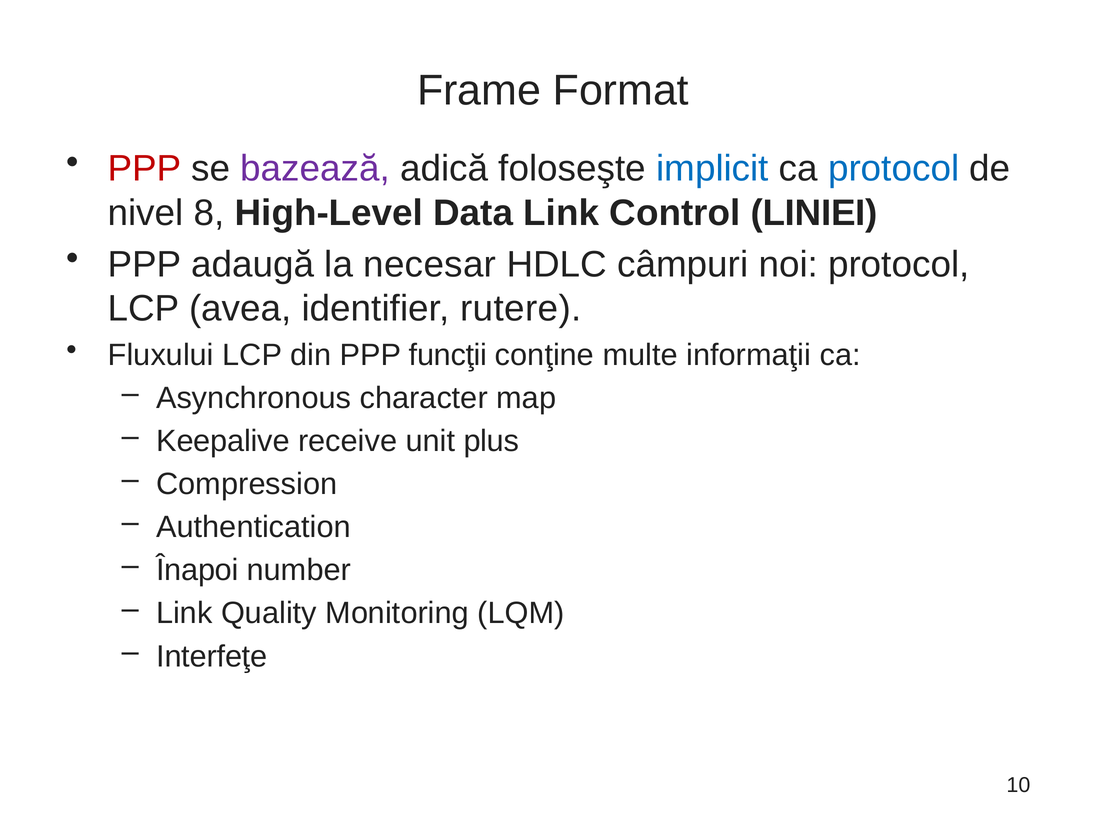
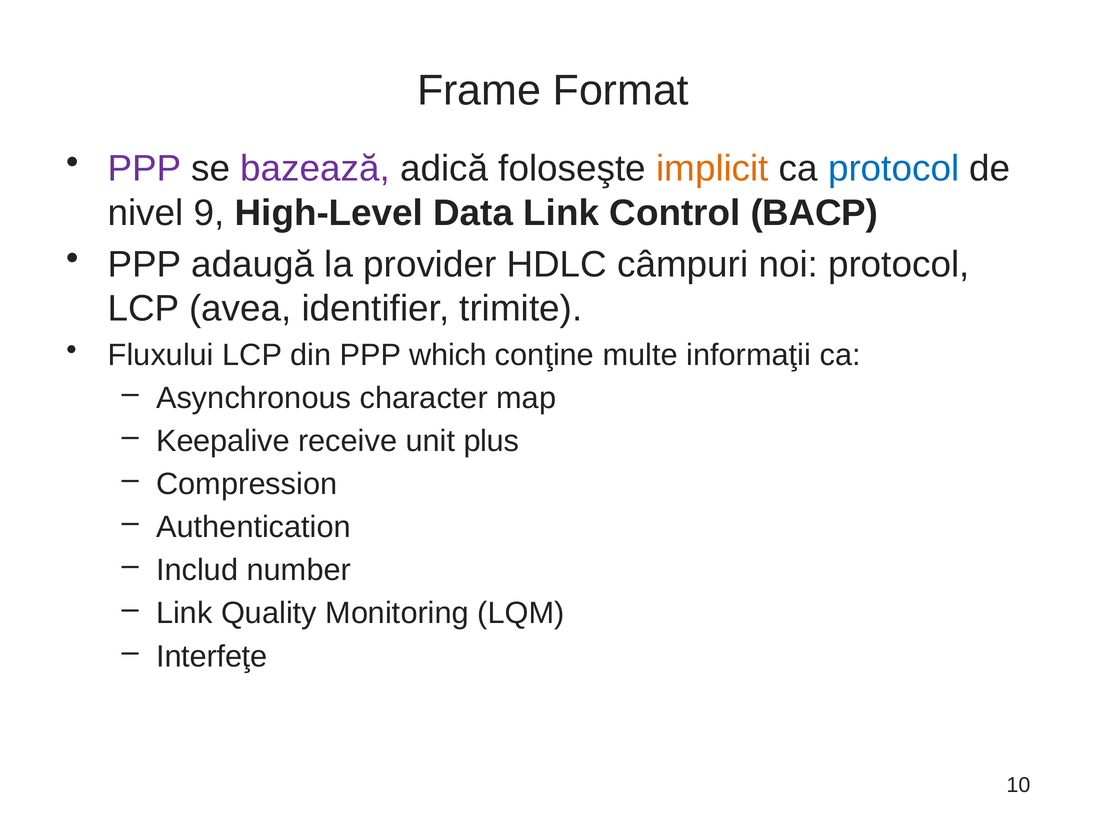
PPP colour: red -> purple (145, 168)
implicit colour: blue -> orange (712, 168)
8: 8 -> 9 (209, 213)
LINIEI: LINIEI -> BACP (814, 213)
necesar: necesar -> provider (430, 264)
rutere: rutere -> trimite (521, 309)
funcţii: funcţii -> which (448, 355)
Înapoi: Înapoi -> Includ (197, 570)
